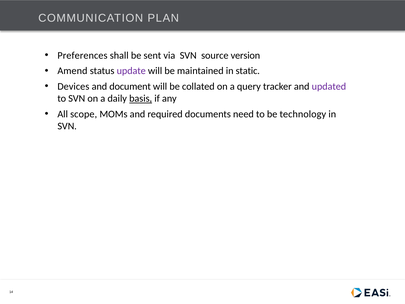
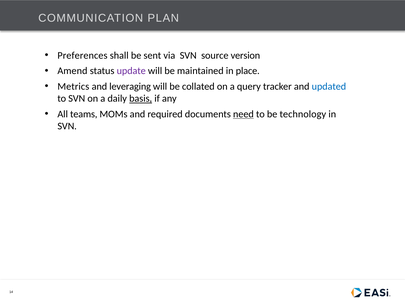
static: static -> place (248, 71)
Devices: Devices -> Metrics (73, 86)
document: document -> leveraging (130, 86)
updated colour: purple -> blue (329, 86)
scope: scope -> teams (84, 114)
need underline: none -> present (243, 114)
